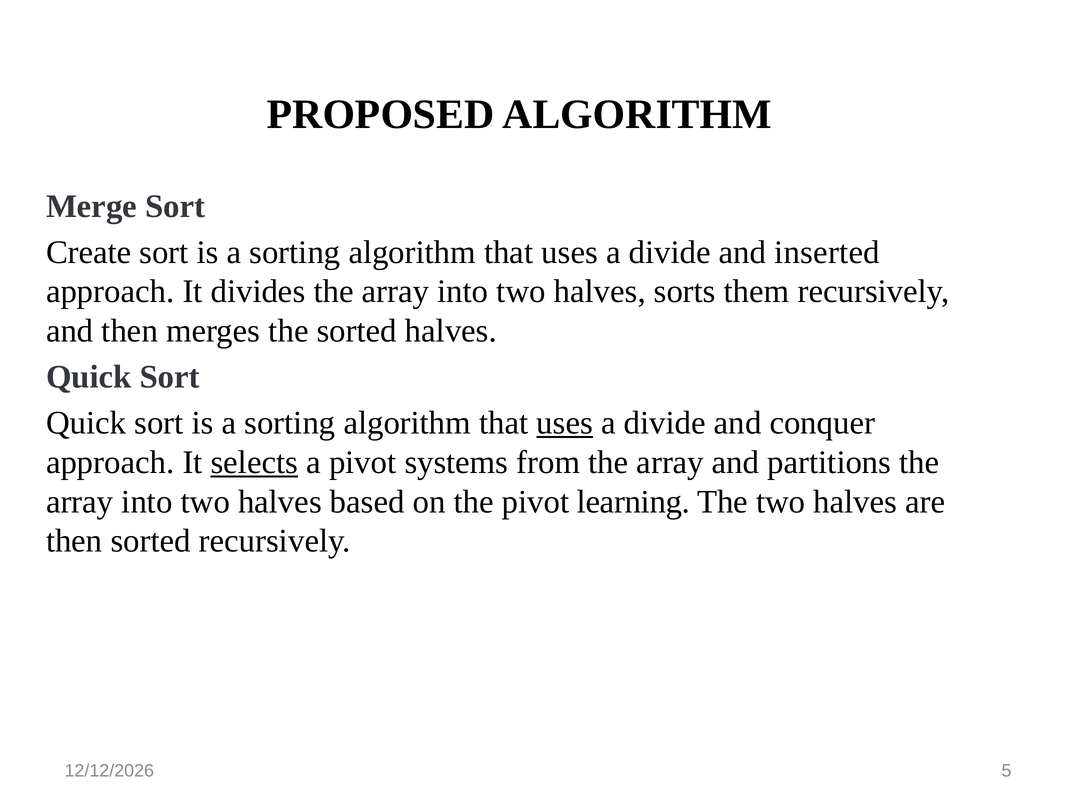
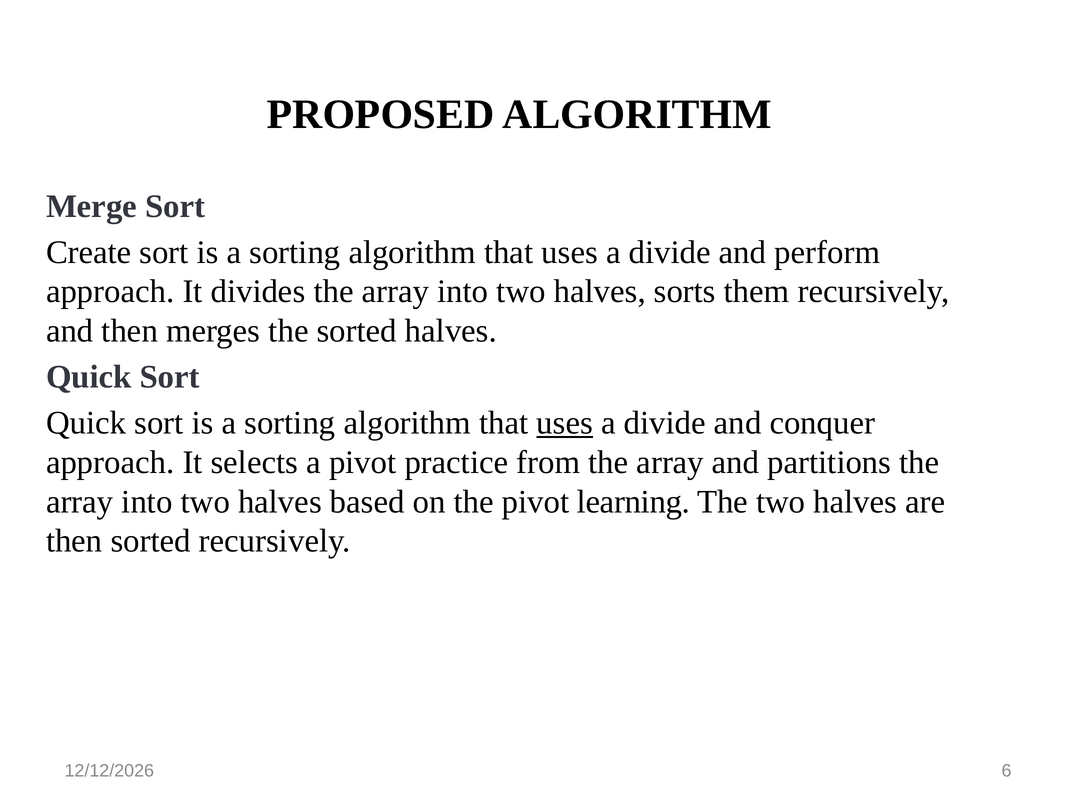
inserted: inserted -> perform (827, 252)
selects underline: present -> none (254, 462)
systems: systems -> practice (456, 462)
5: 5 -> 6 (1007, 771)
